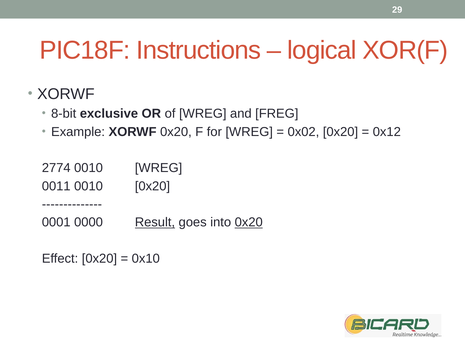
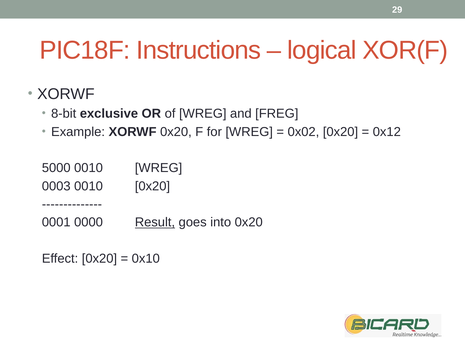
2774: 2774 -> 5000 (56, 168)
0011: 0011 -> 0003 (56, 186)
0x20 underline: present -> none (249, 222)
